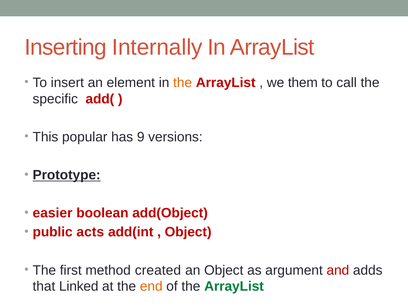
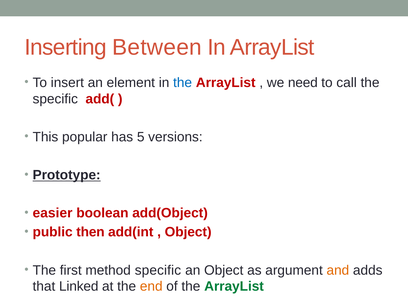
Internally: Internally -> Between (157, 47)
the colour: orange -> blue (183, 83)
them: them -> need (303, 83)
9: 9 -> 5 (141, 137)
acts: acts -> then (90, 232)
method created: created -> specific (158, 270)
and colour: red -> orange (338, 270)
